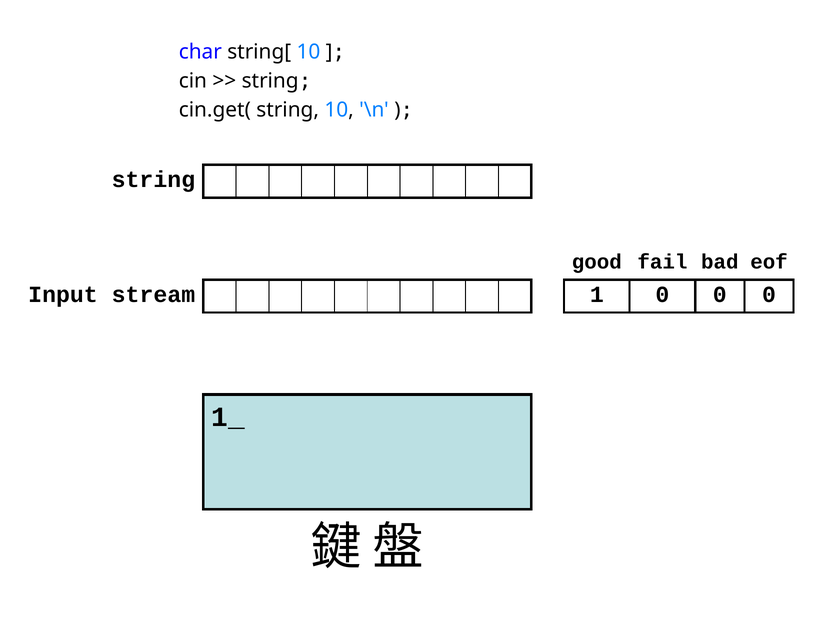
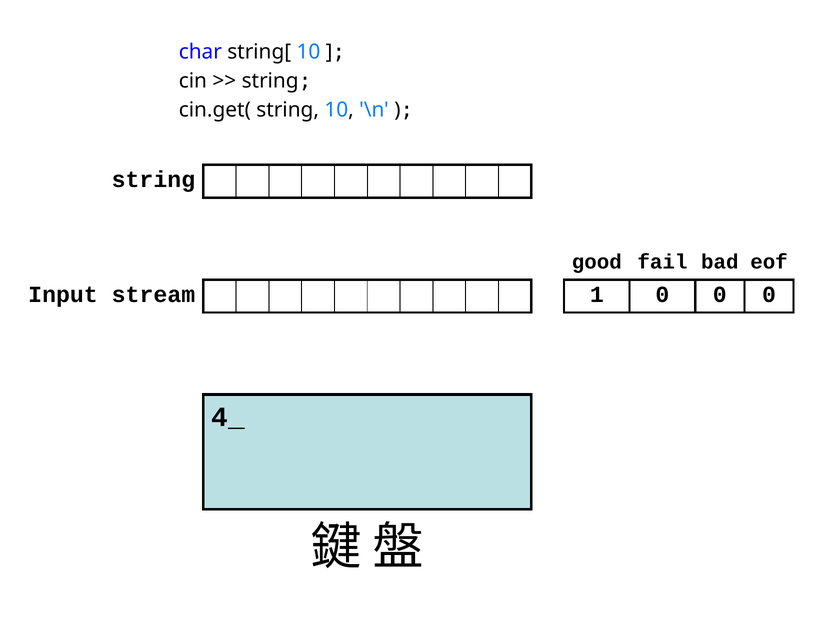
1_: 1_ -> 4_ (228, 417)
